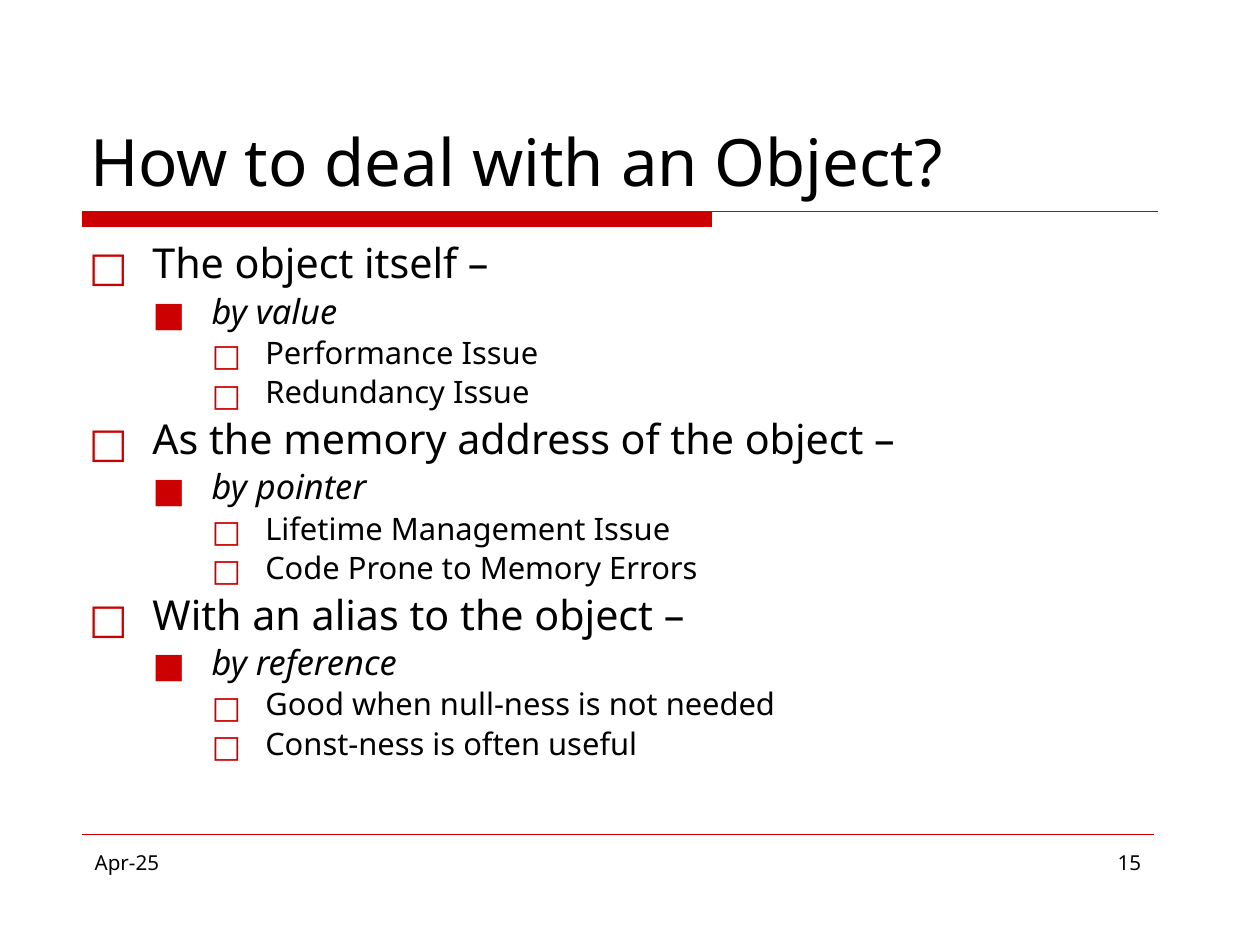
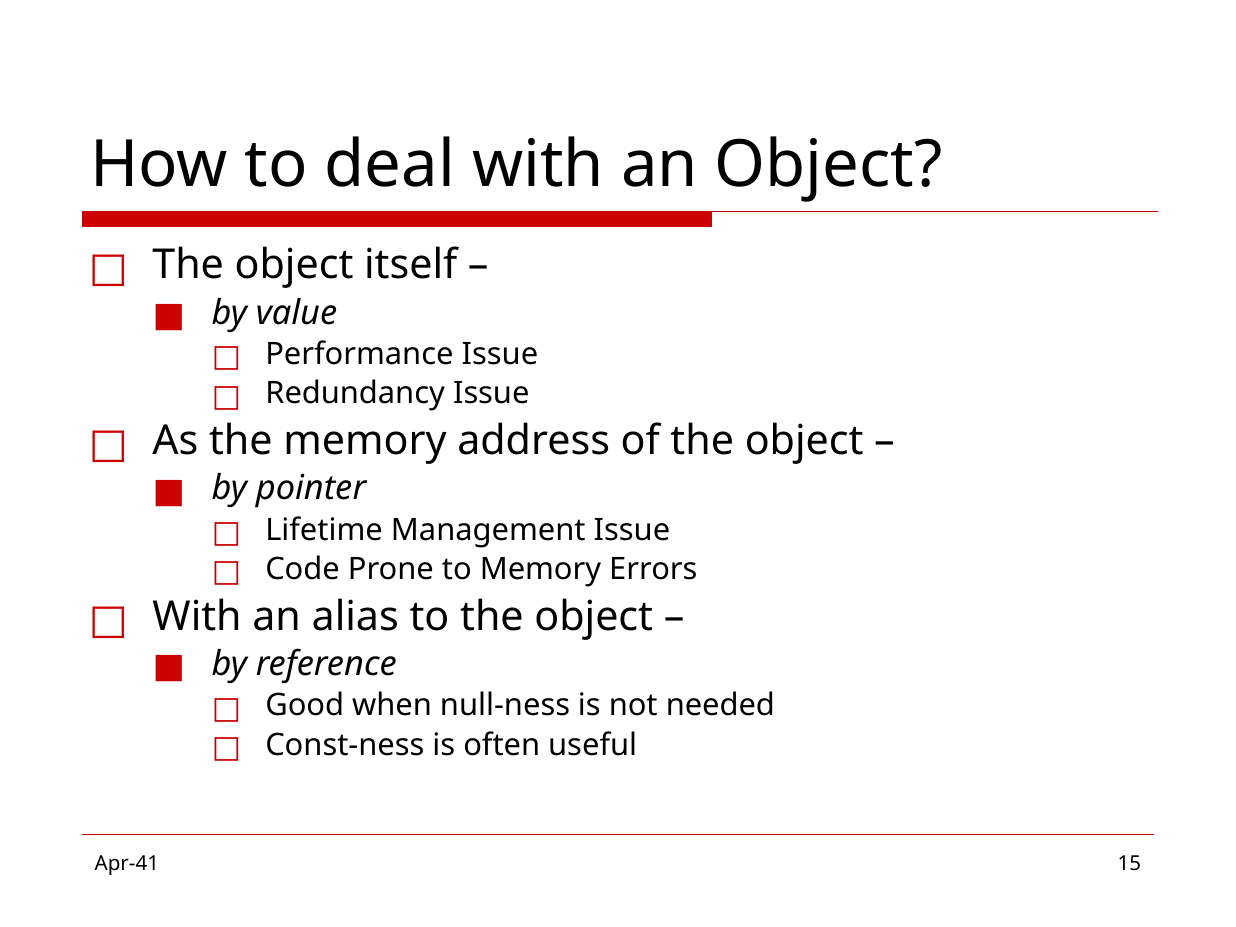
Apr-25: Apr-25 -> Apr-41 (127, 864)
